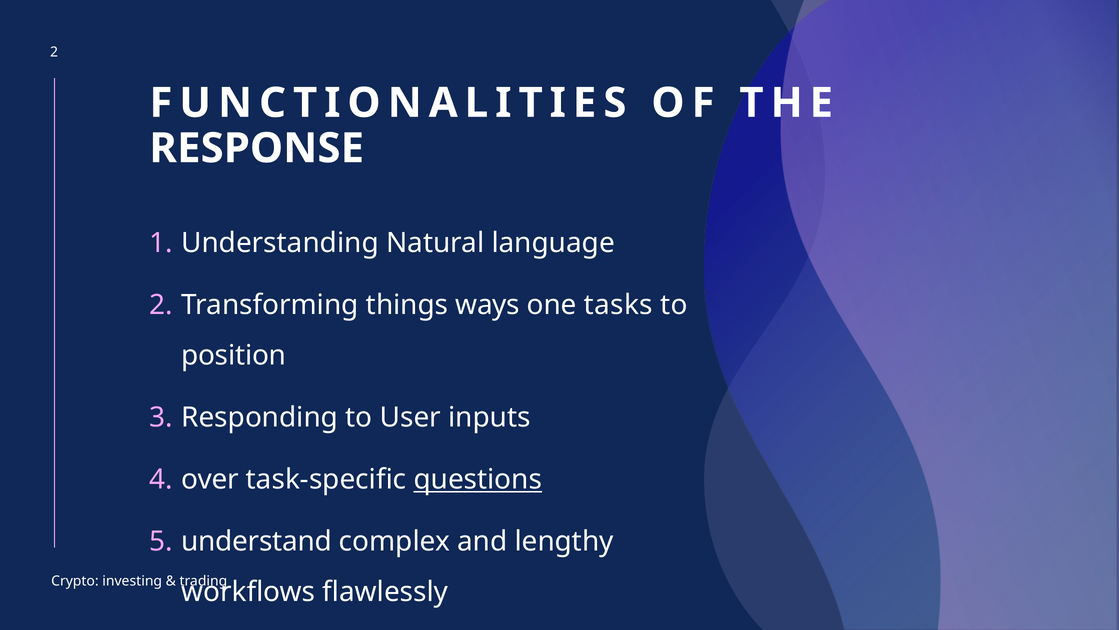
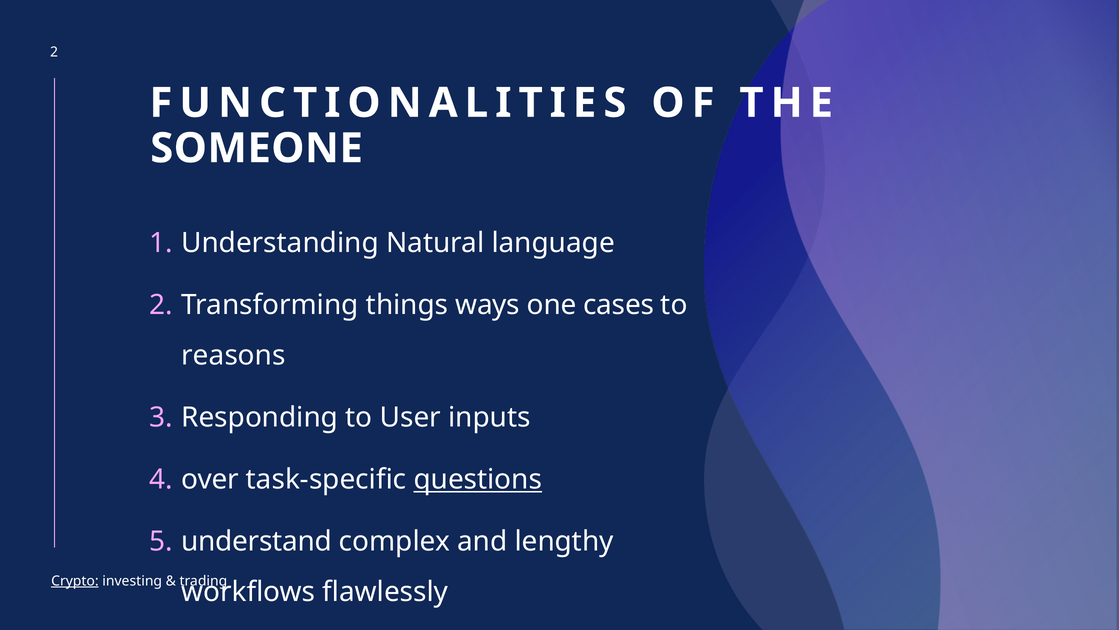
RESPONSE: RESPONSE -> SOMEONE (257, 148)
tasks: tasks -> cases (619, 305)
position: position -> reasons (234, 355)
Crypto underline: none -> present (75, 581)
